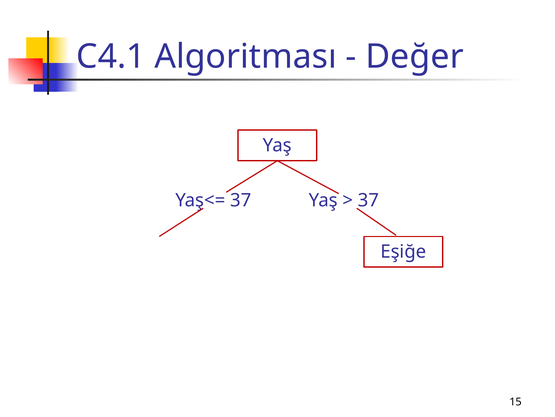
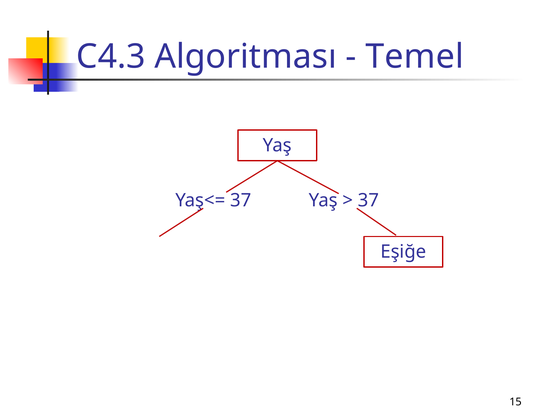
C4.1: C4.1 -> C4.3 (111, 57)
Değer: Değer -> Temel (415, 57)
